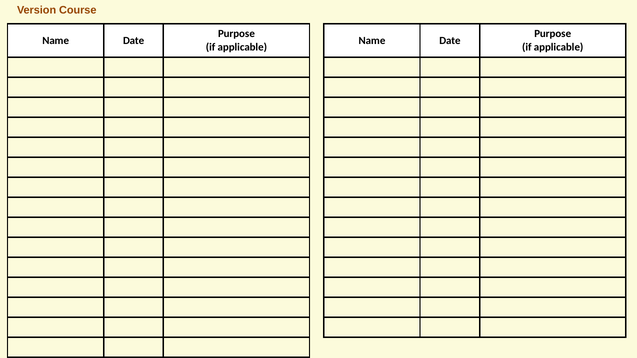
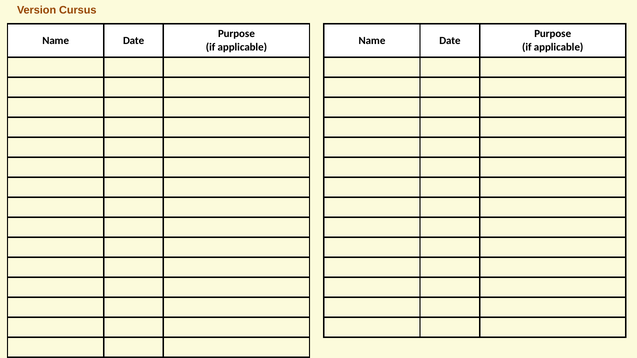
Course: Course -> Cursus (78, 10)
